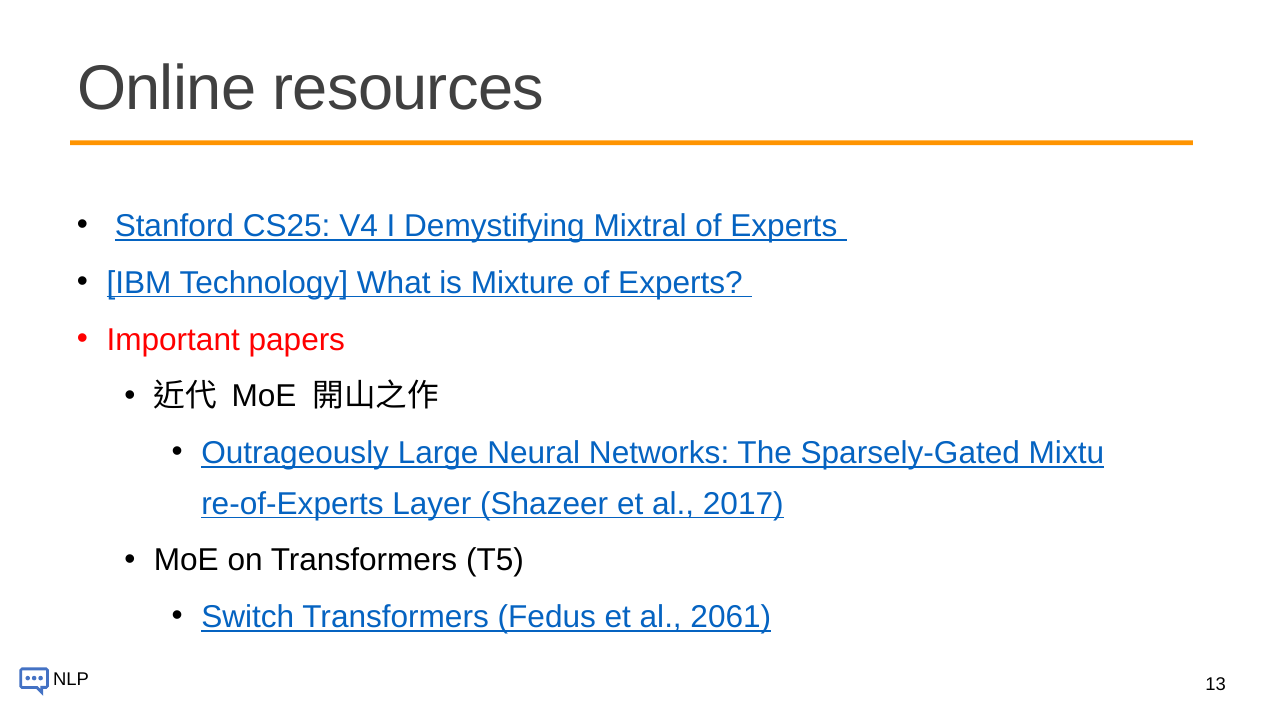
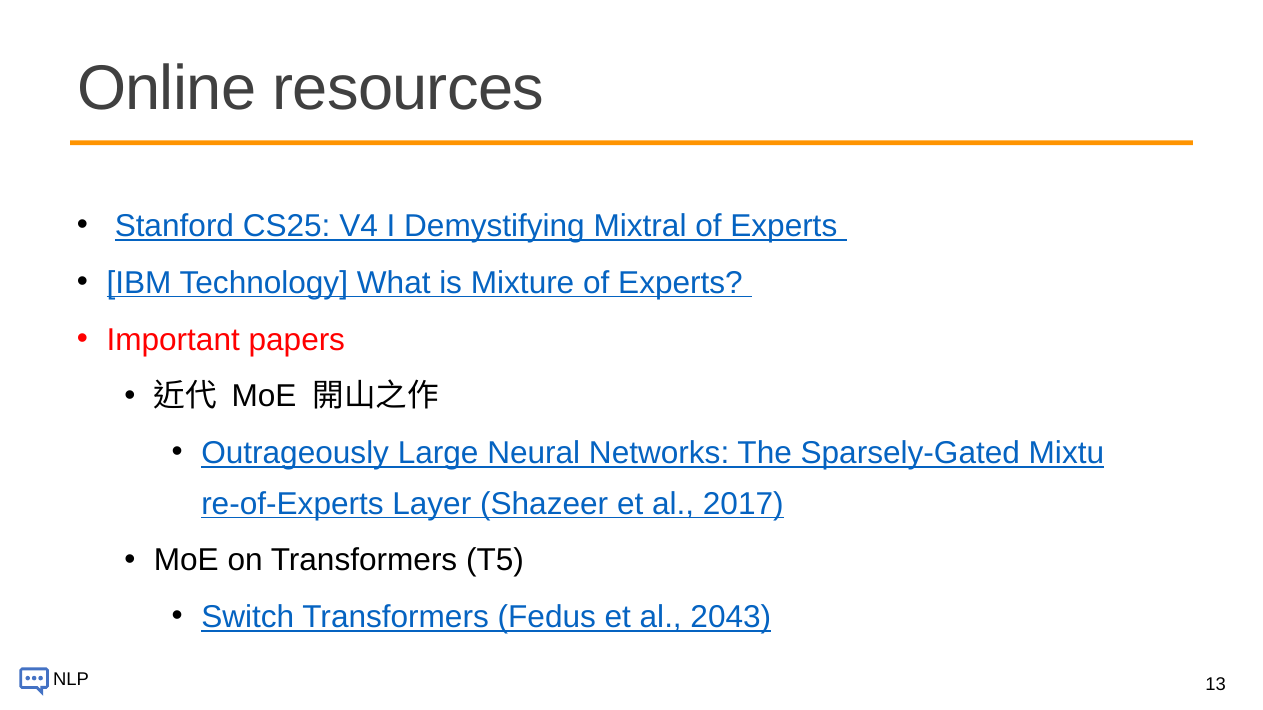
2061: 2061 -> 2043 (731, 618)
